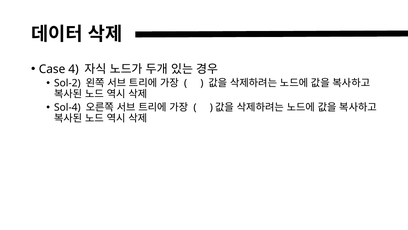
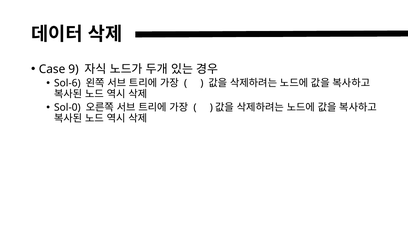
4: 4 -> 9 (74, 69)
Sol-2: Sol-2 -> Sol-6 (67, 83)
Sol-4: Sol-4 -> Sol-0 (67, 107)
